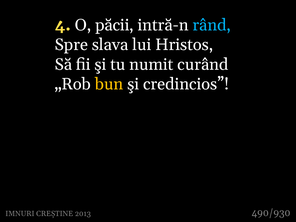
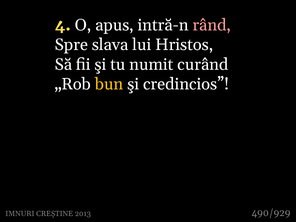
păcii: păcii -> apus (114, 25)
rând colour: light blue -> pink (212, 25)
490/930: 490/930 -> 490/929 (271, 213)
